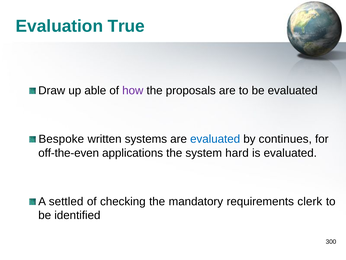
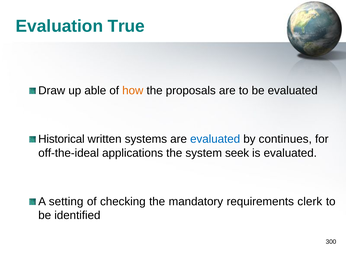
how colour: purple -> orange (133, 90)
Bespoke: Bespoke -> Historical (61, 139)
off-the-even: off-the-even -> off-the-ideal (69, 153)
hard: hard -> seek (237, 153)
settled: settled -> setting (66, 201)
